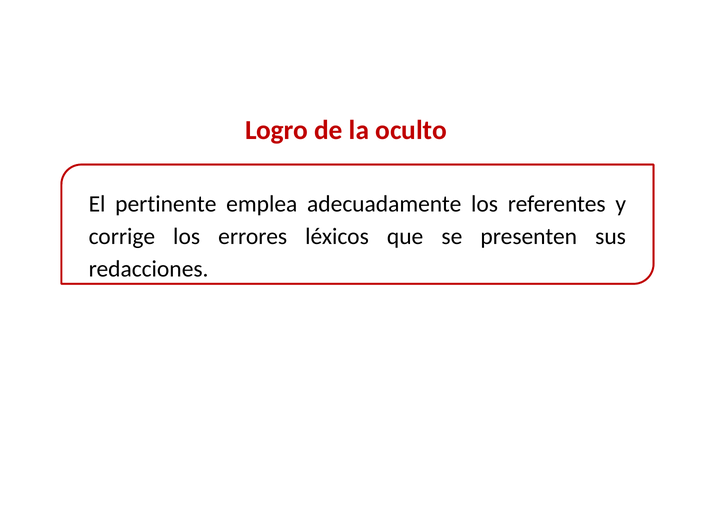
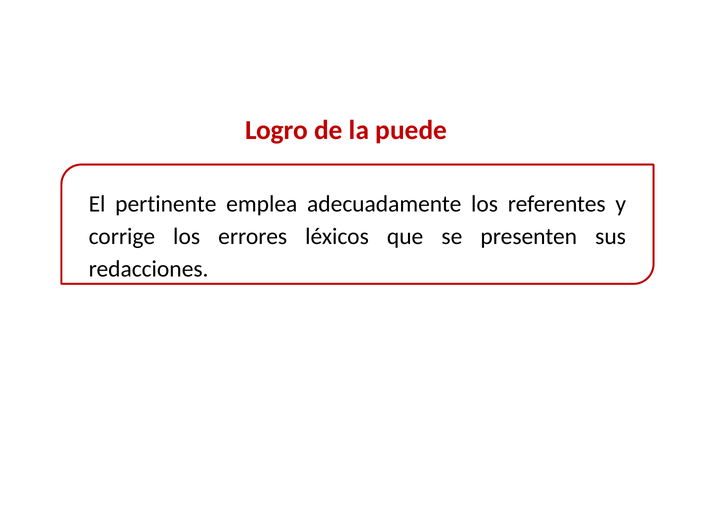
oculto: oculto -> puede (411, 130)
